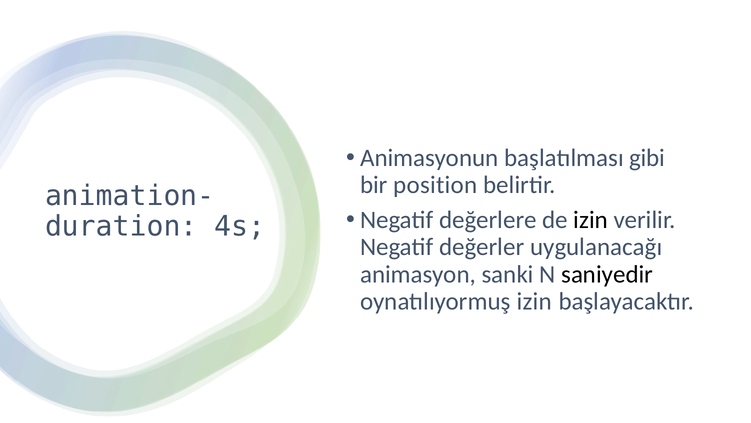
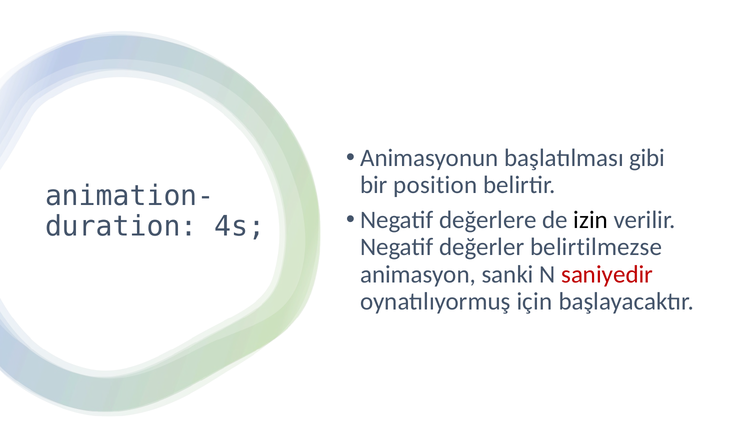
uygulanacağı: uygulanacağı -> belirtilmezse (596, 247)
saniyedir colour: black -> red (607, 274)
oynatılıyormuş izin: izin -> için (534, 301)
